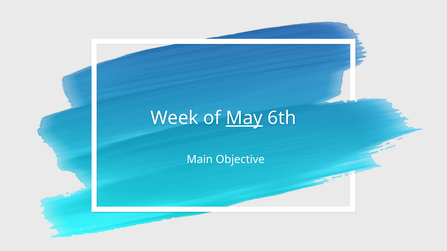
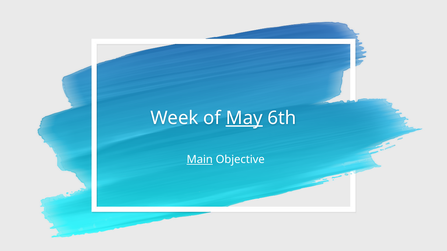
Main underline: none -> present (200, 160)
